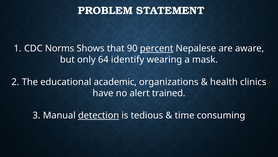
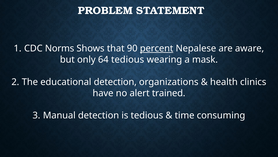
64 identify: identify -> tedious (128, 59)
educational academic: academic -> detection (115, 82)
detection underline: present -> none (99, 115)
